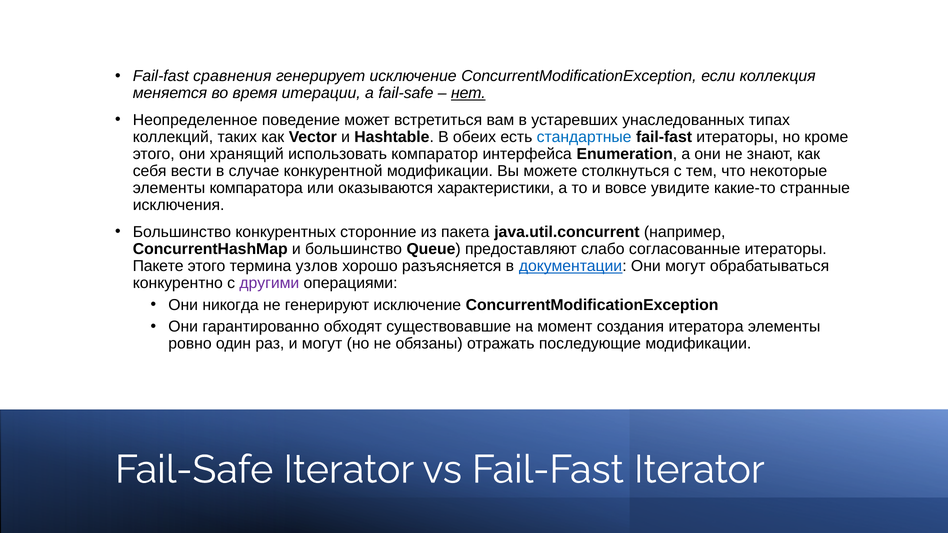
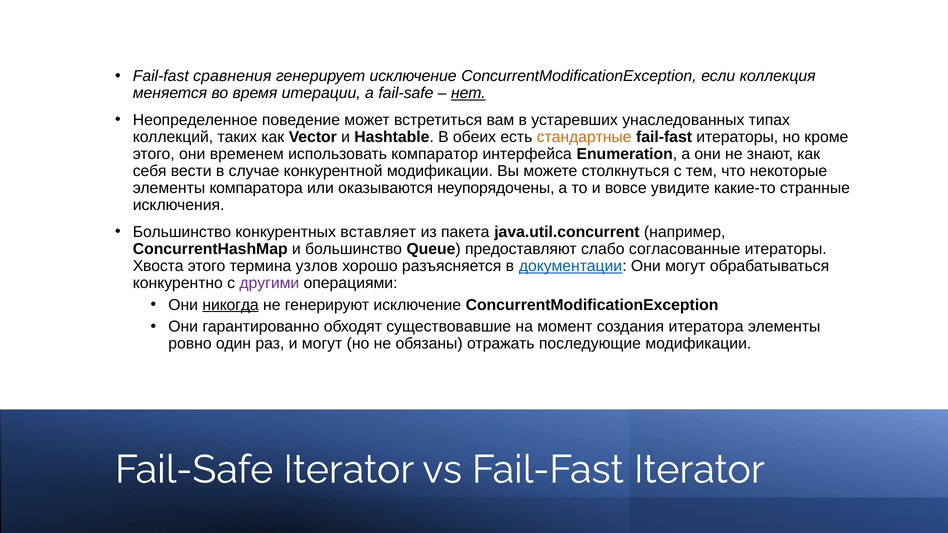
стандартные colour: blue -> orange (584, 137)
хранящий: хранящий -> временем (247, 154)
характеристики: характеристики -> неупорядочены (496, 188)
сторонние: сторонние -> вставляет (378, 232)
Пакете: Пакете -> Хвоста (158, 266)
никогда underline: none -> present (231, 305)
